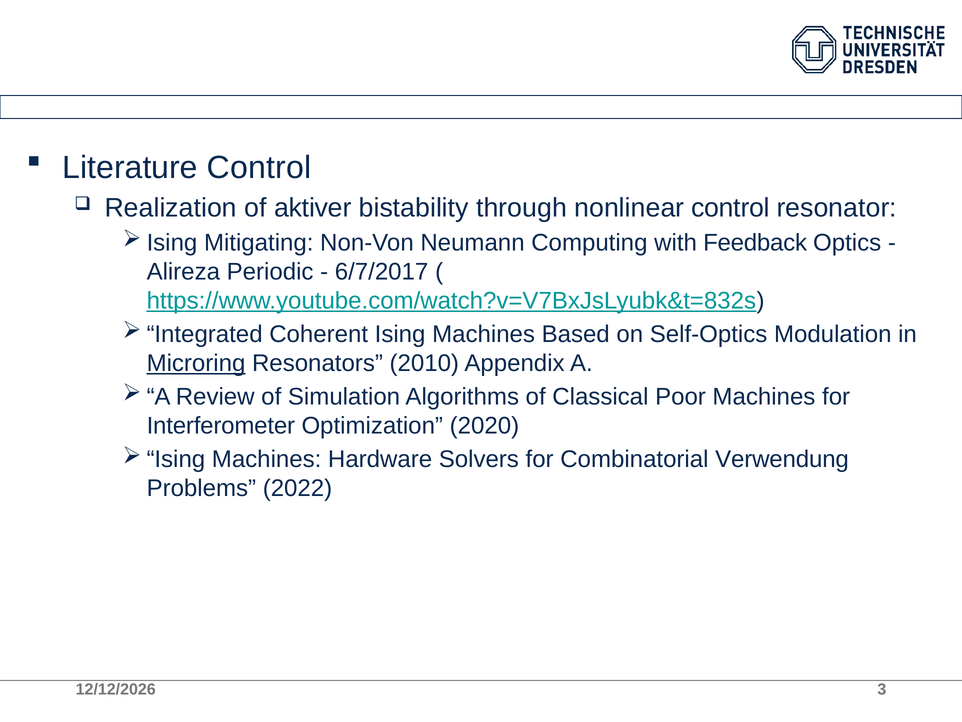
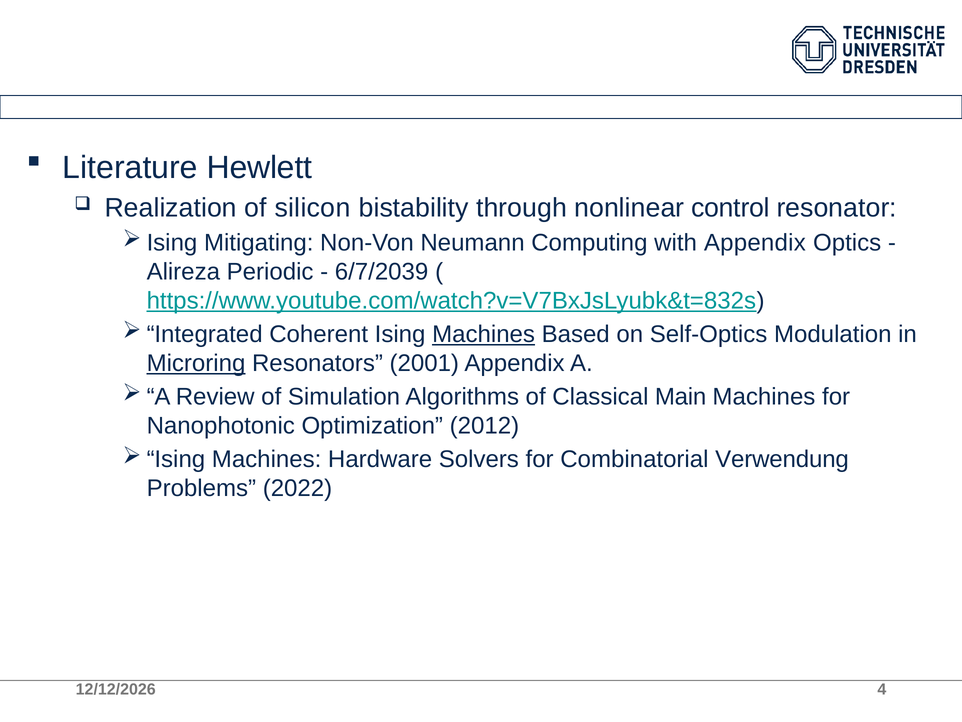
Literature Control: Control -> Hewlett (259, 167)
aktiver: aktiver -> silicon (312, 208)
with Feedback: Feedback -> Appendix (755, 243)
6/7/2017: 6/7/2017 -> 6/7/2039 (382, 272)
Machines underline: none -> present (484, 334)
2010: 2010 -> 2001 (424, 363)
Poor: Poor -> Main (681, 397)
Interferometer: Interferometer -> Nanophotonic (221, 426)
2020: 2020 -> 2012 (484, 426)
3: 3 -> 4 (882, 689)
